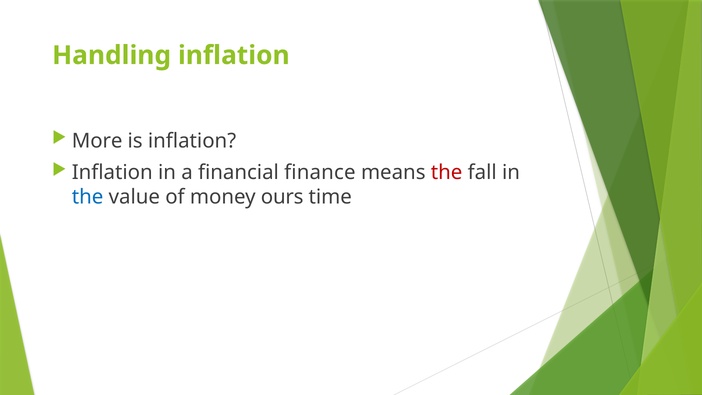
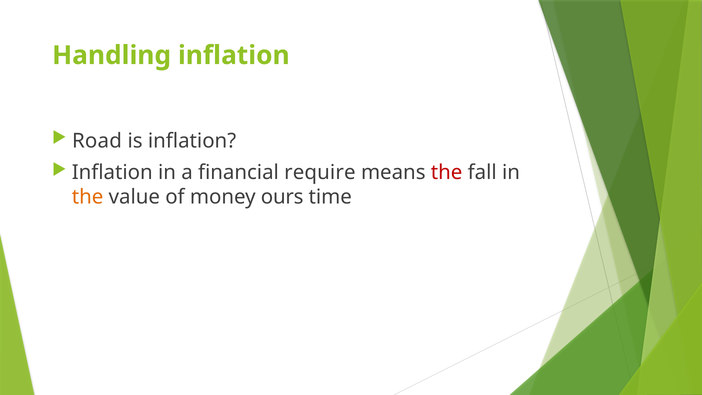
More: More -> Road (97, 141)
finance: finance -> require (320, 173)
the colour: blue -> orange (88, 197)
